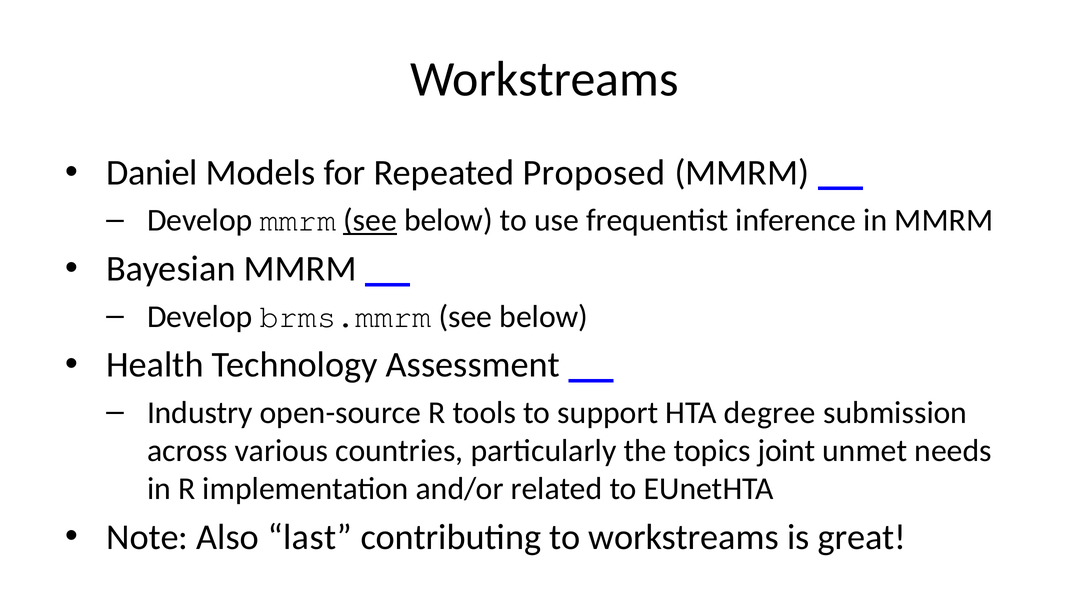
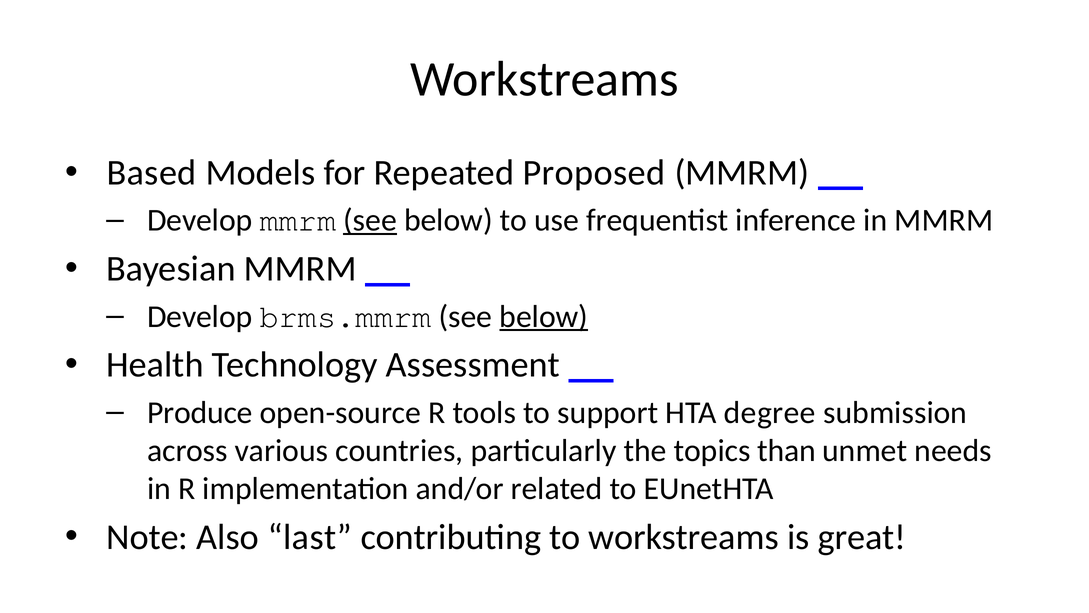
Daniel: Daniel -> Based (152, 173)
below underline: none -> present (544, 316)
Industry: Industry -> Produce (200, 412)
joint: joint -> than (787, 450)
